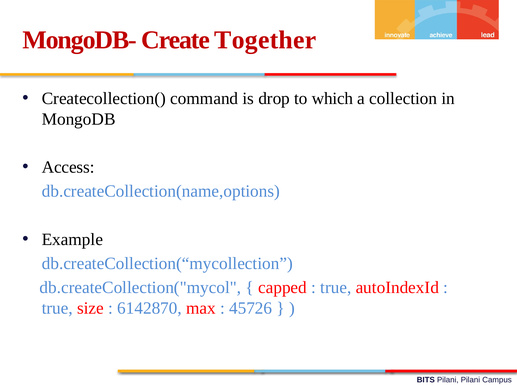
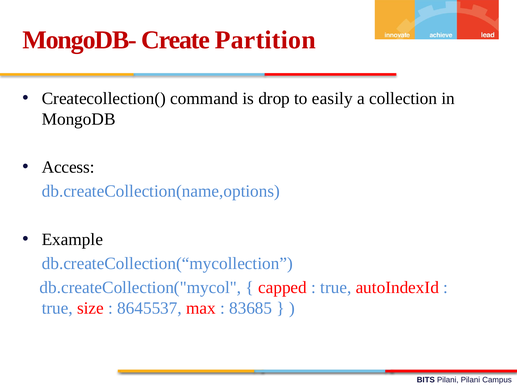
Together: Together -> Partition (265, 40)
which: which -> easily (332, 99)
6142870: 6142870 -> 8645537 (150, 309)
45726: 45726 -> 83685 (251, 309)
